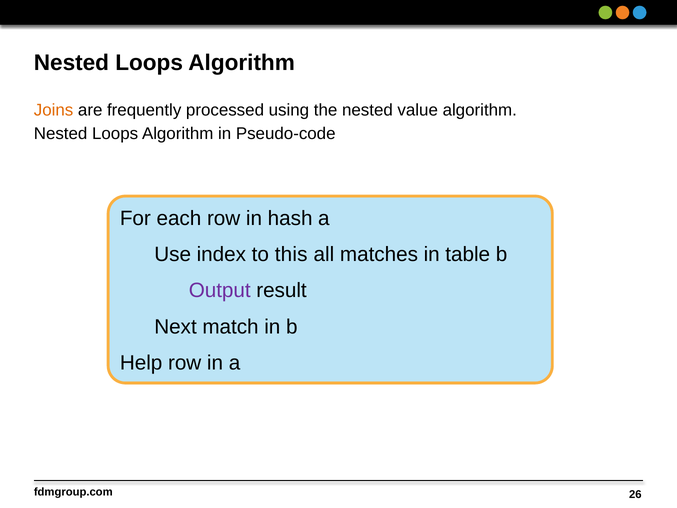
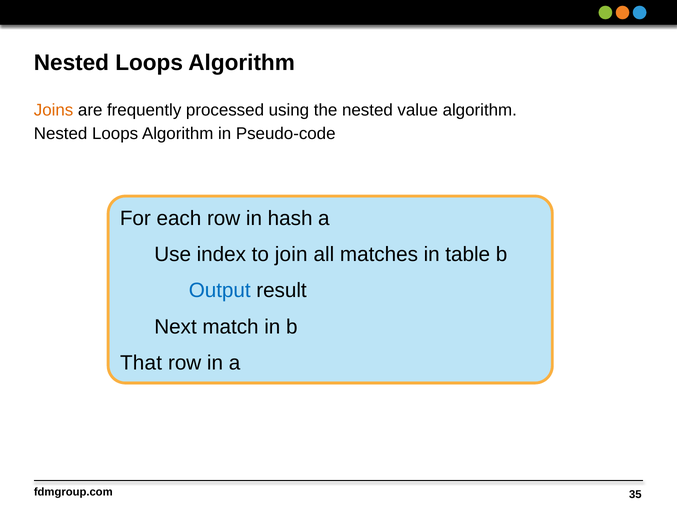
this: this -> join (291, 254)
Output colour: purple -> blue (220, 290)
Help: Help -> That (141, 363)
26: 26 -> 35 (635, 494)
